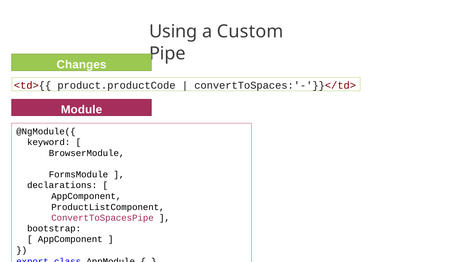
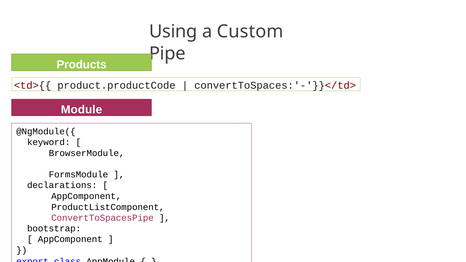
Changes: Changes -> Products (82, 65)
